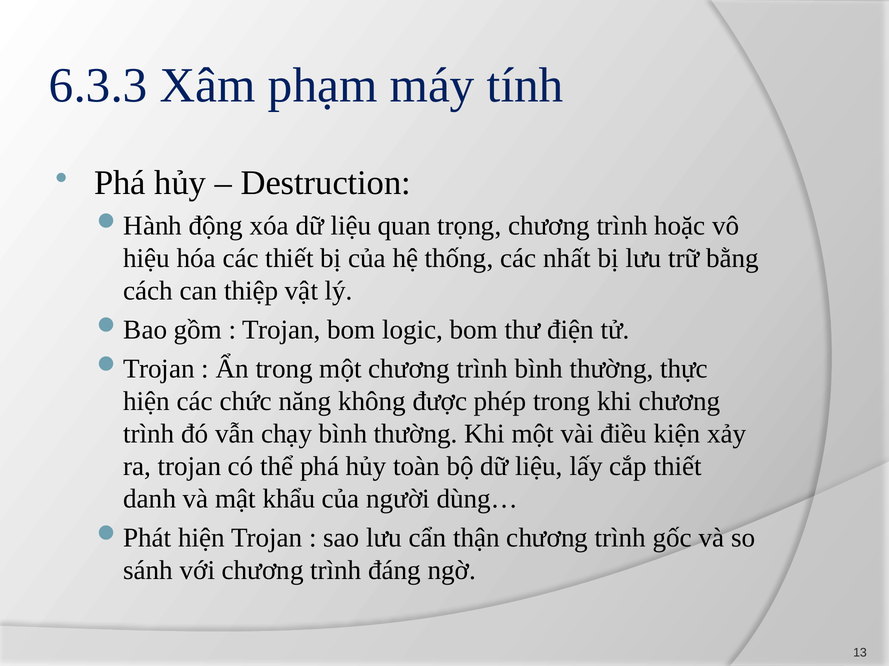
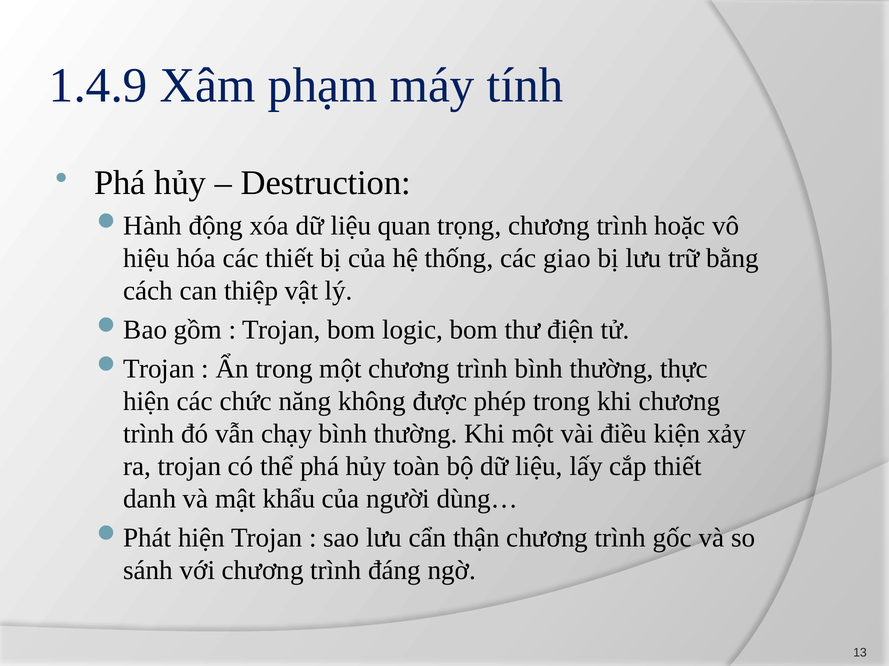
6.3.3: 6.3.3 -> 1.4.9 (98, 86)
nhất: nhất -> giao (567, 259)
